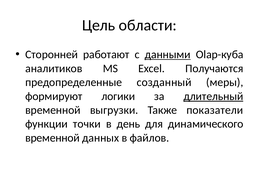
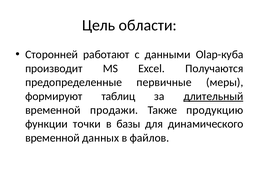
данными underline: present -> none (168, 54)
аналитиков: аналитиков -> производит (54, 68)
созданный: созданный -> первичные (164, 82)
логики: логики -> таблиц (118, 96)
выгрузки: выгрузки -> продажи (114, 110)
показатели: показатели -> продукцию (215, 110)
день: день -> базы (128, 123)
